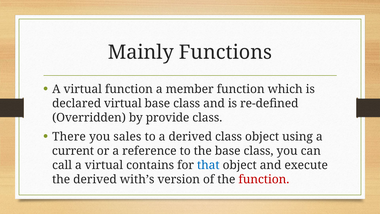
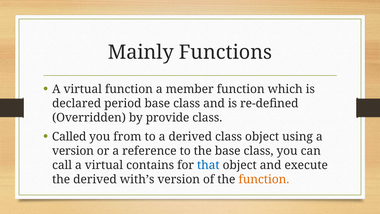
declared virtual: virtual -> period (123, 103)
There: There -> Called (69, 137)
sales: sales -> from (127, 137)
current: current -> version (73, 151)
function colour: red -> orange (264, 179)
